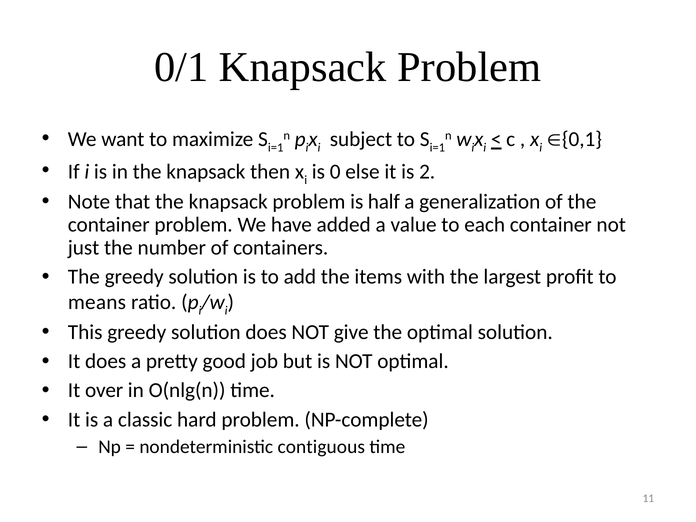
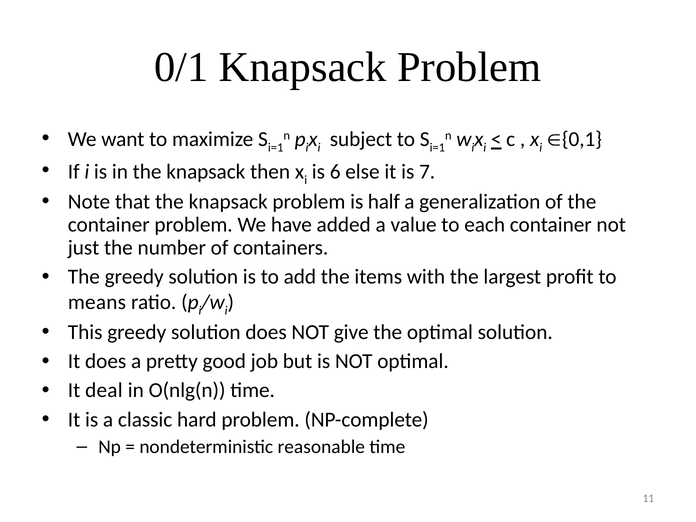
0: 0 -> 6 (335, 172)
2: 2 -> 7 (427, 172)
over: over -> deal (104, 390)
contiguous: contiguous -> reasonable (321, 447)
